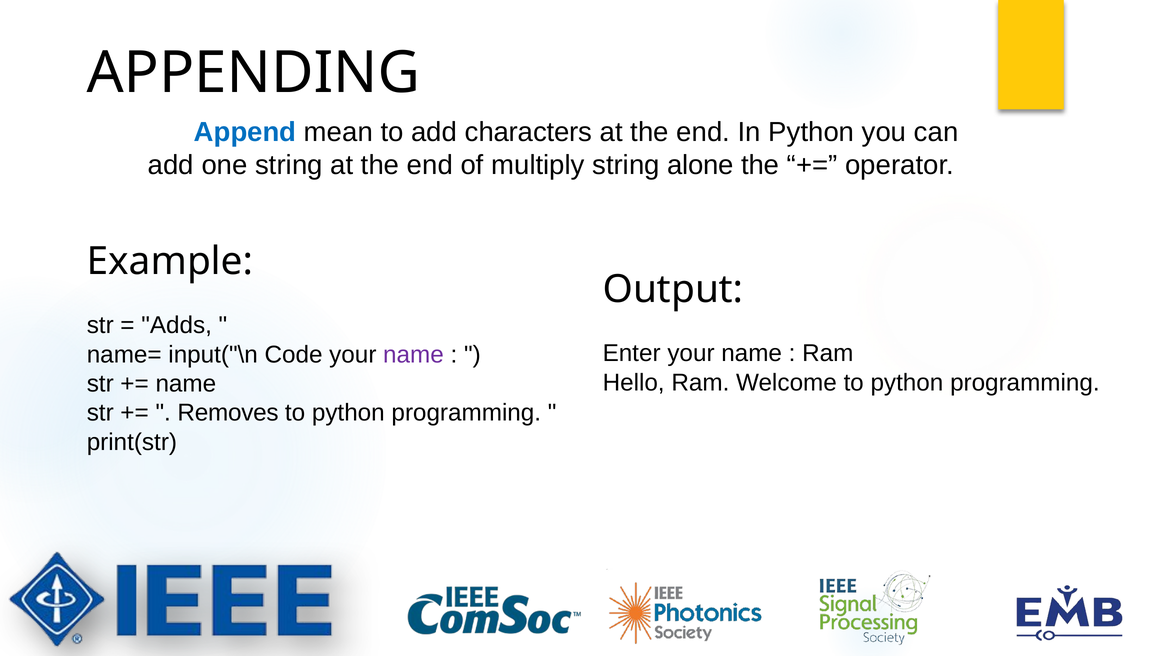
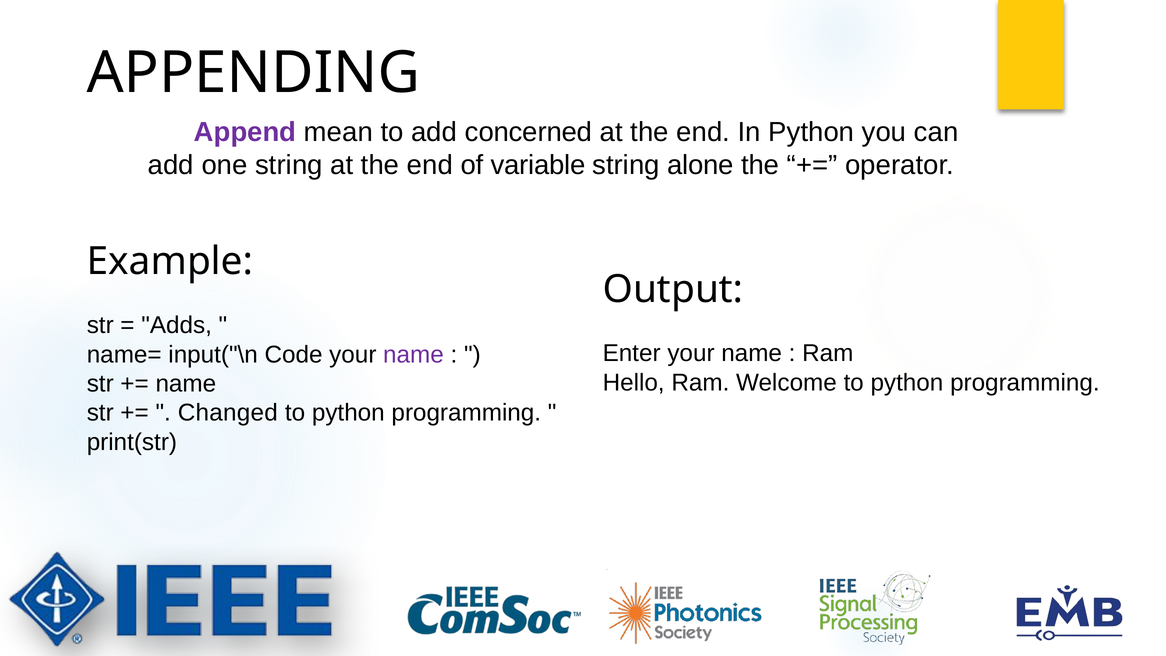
Append colour: blue -> purple (245, 132)
characters: characters -> concerned (529, 132)
multiply: multiply -> variable (538, 165)
Removes: Removes -> Changed (228, 413)
